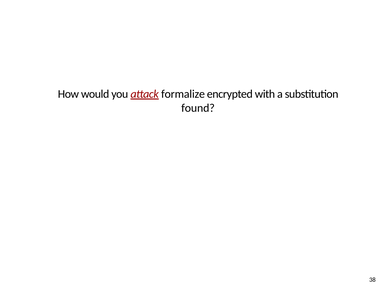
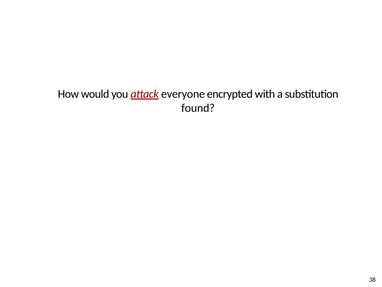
formalize: formalize -> everyone (183, 94)
